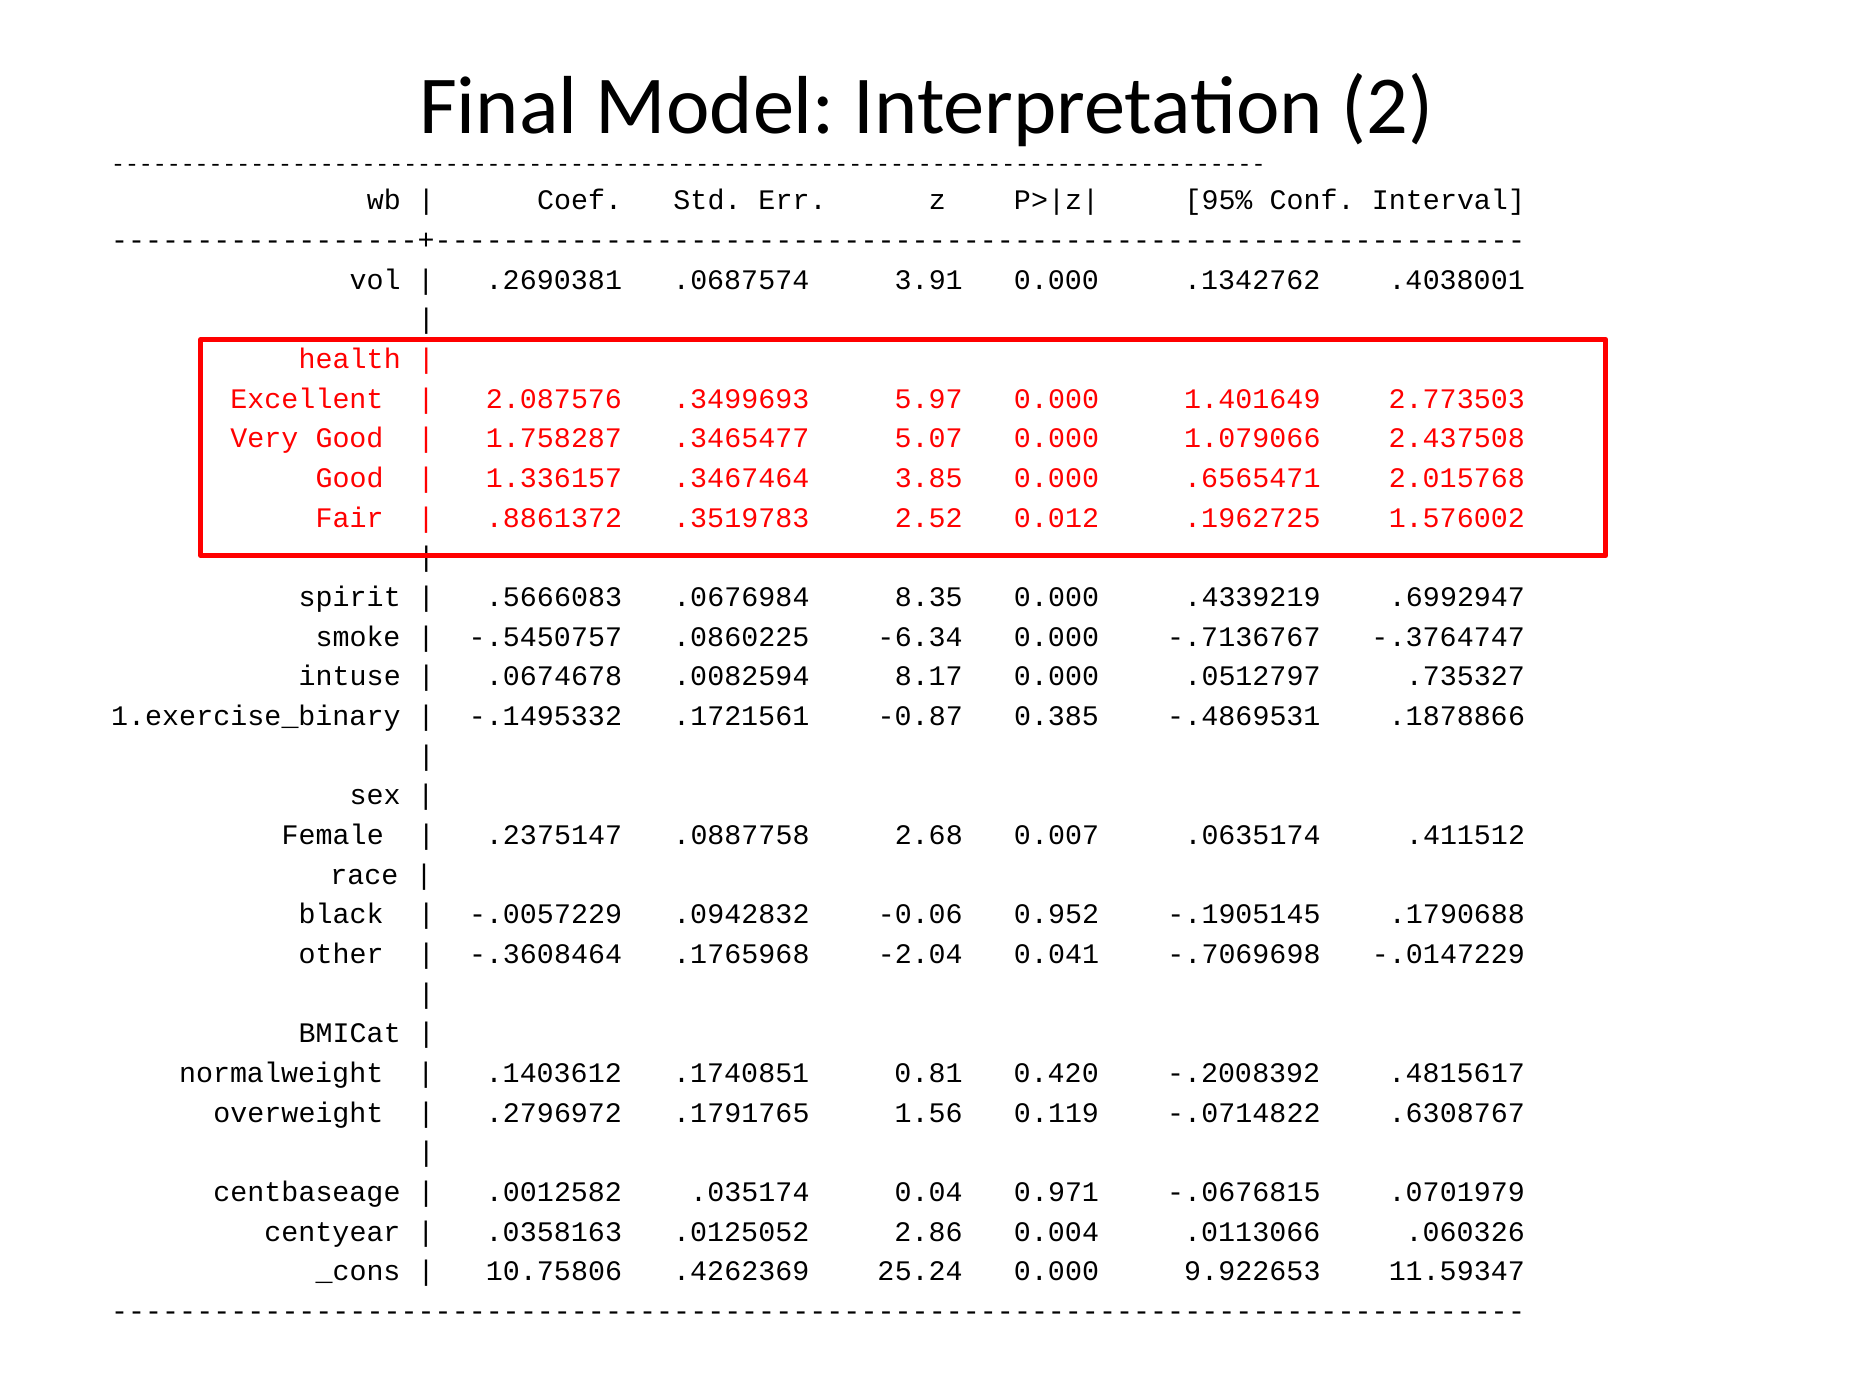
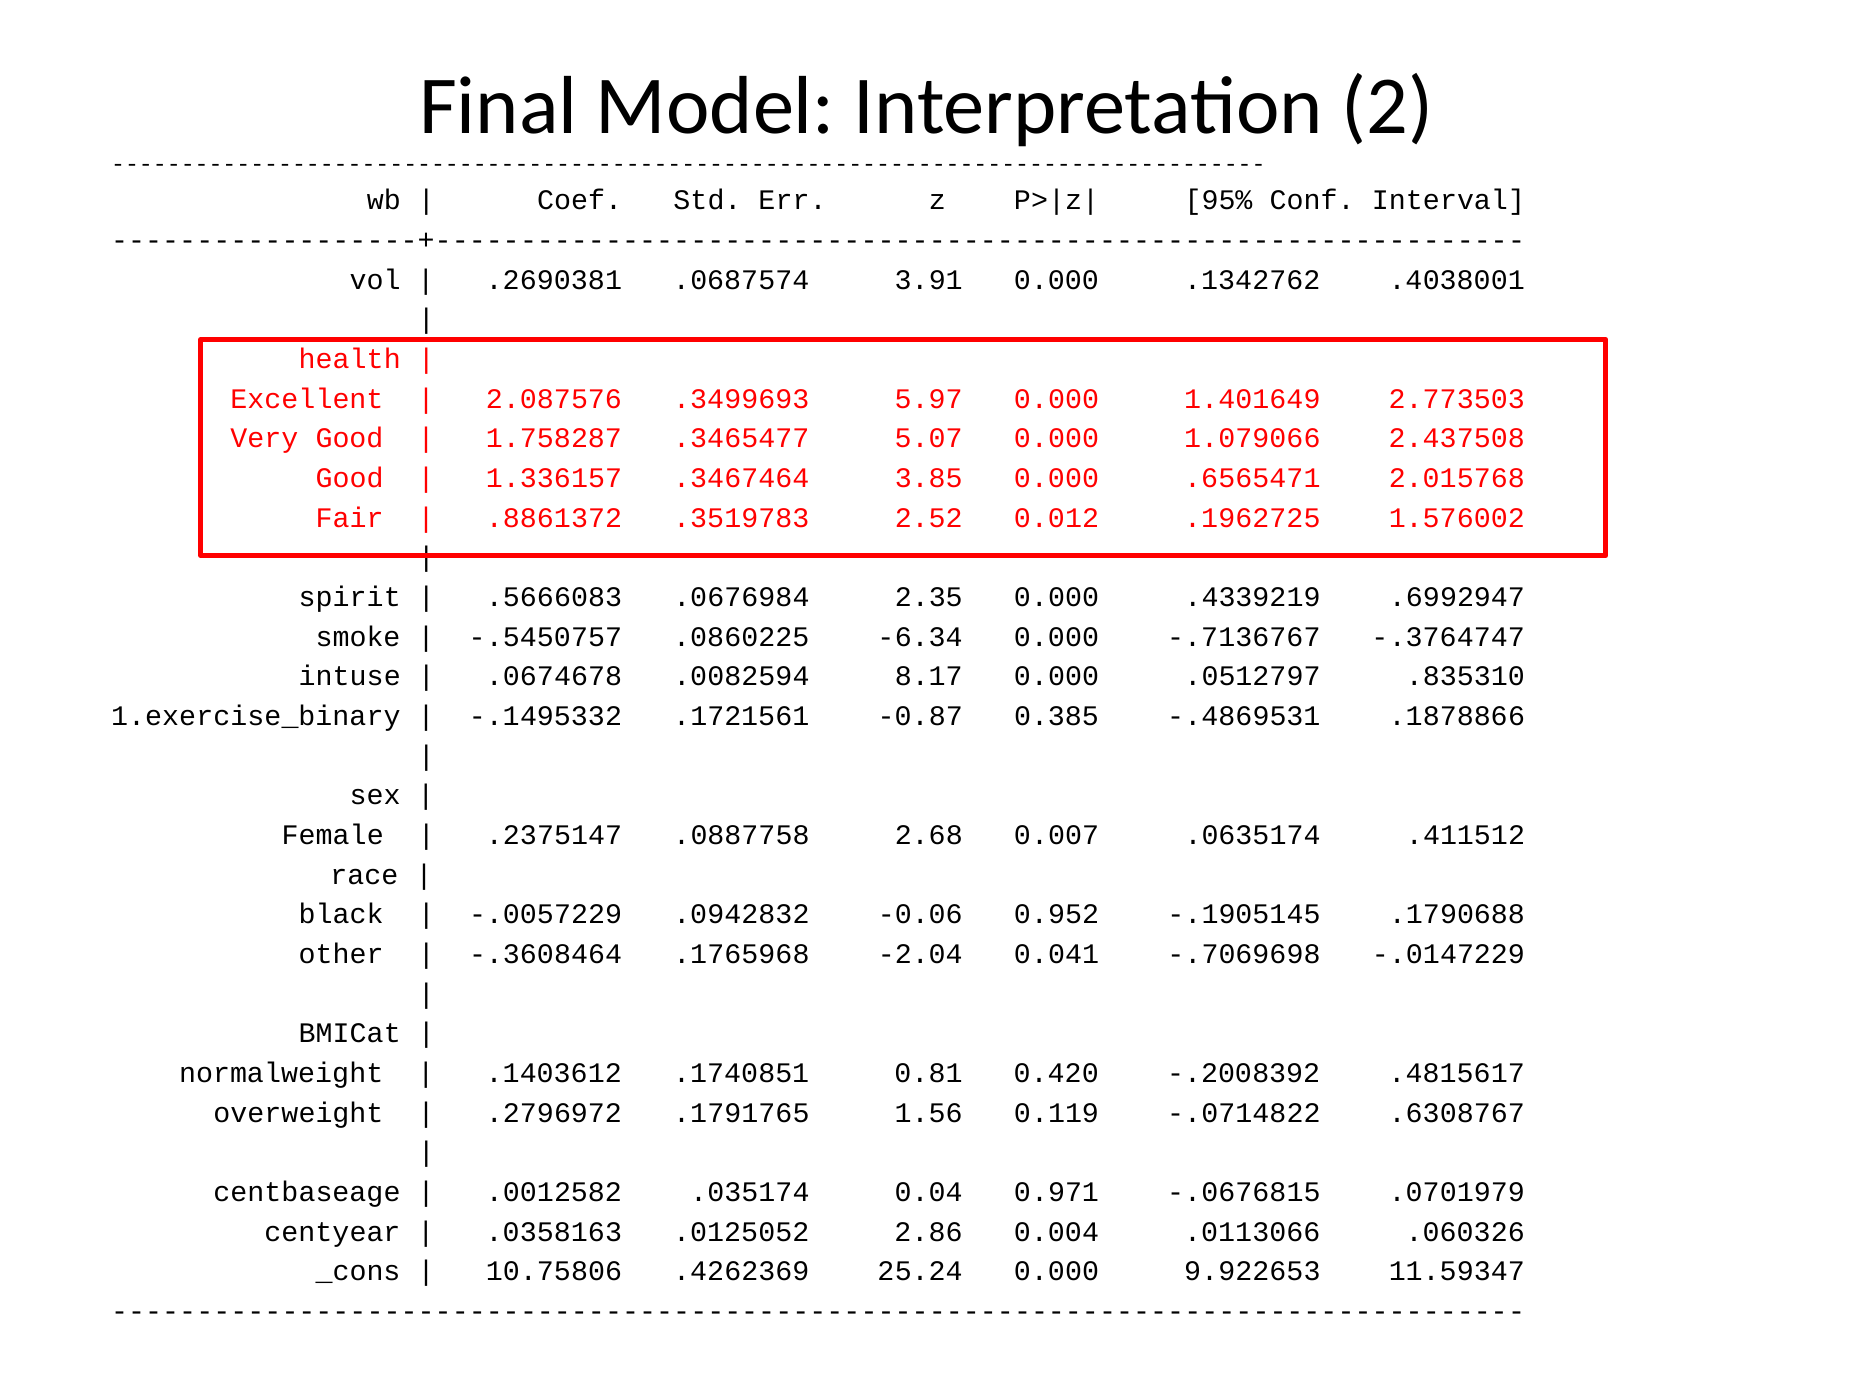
8.35: 8.35 -> 2.35 (929, 598)
.735327: .735327 -> .835310 (1465, 677)
